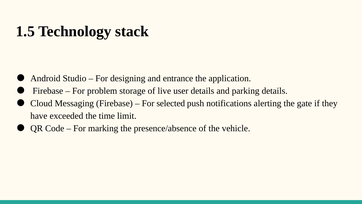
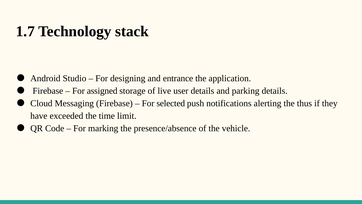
1.5: 1.5 -> 1.7 (25, 31)
problem: problem -> assigned (102, 91)
gate: gate -> thus (304, 103)
